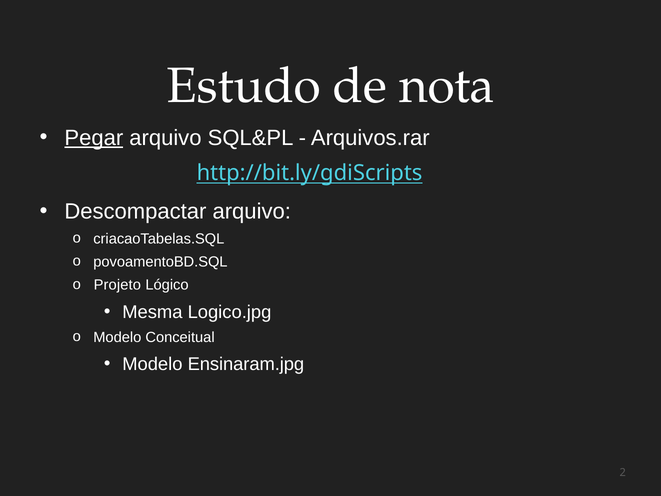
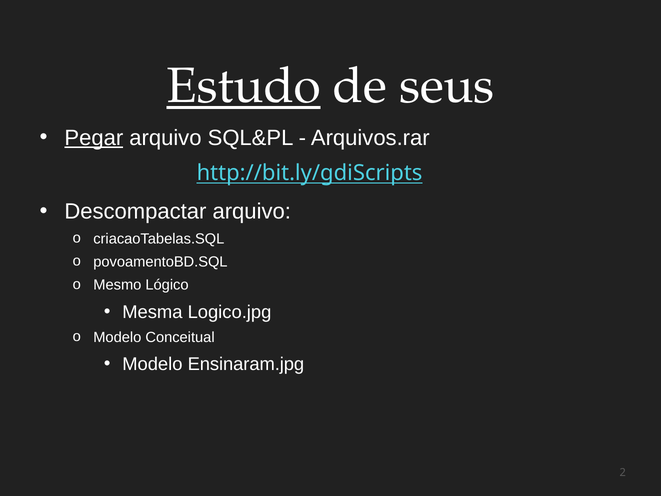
Estudo underline: none -> present (244, 86)
nota: nota -> seus (447, 86)
Projeto: Projeto -> Mesmo (117, 285)
